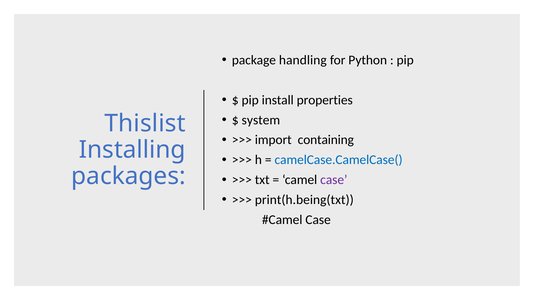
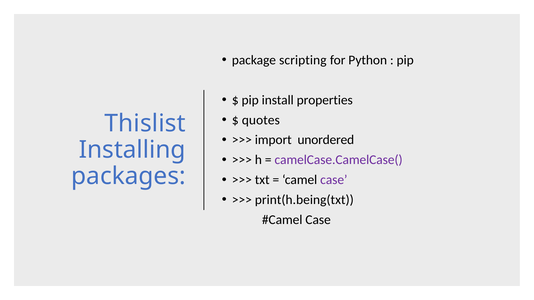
handling: handling -> scripting (303, 60)
system: system -> quotes (261, 120)
containing: containing -> unordered (326, 140)
camelCase.CamelCase( colour: blue -> purple (339, 160)
